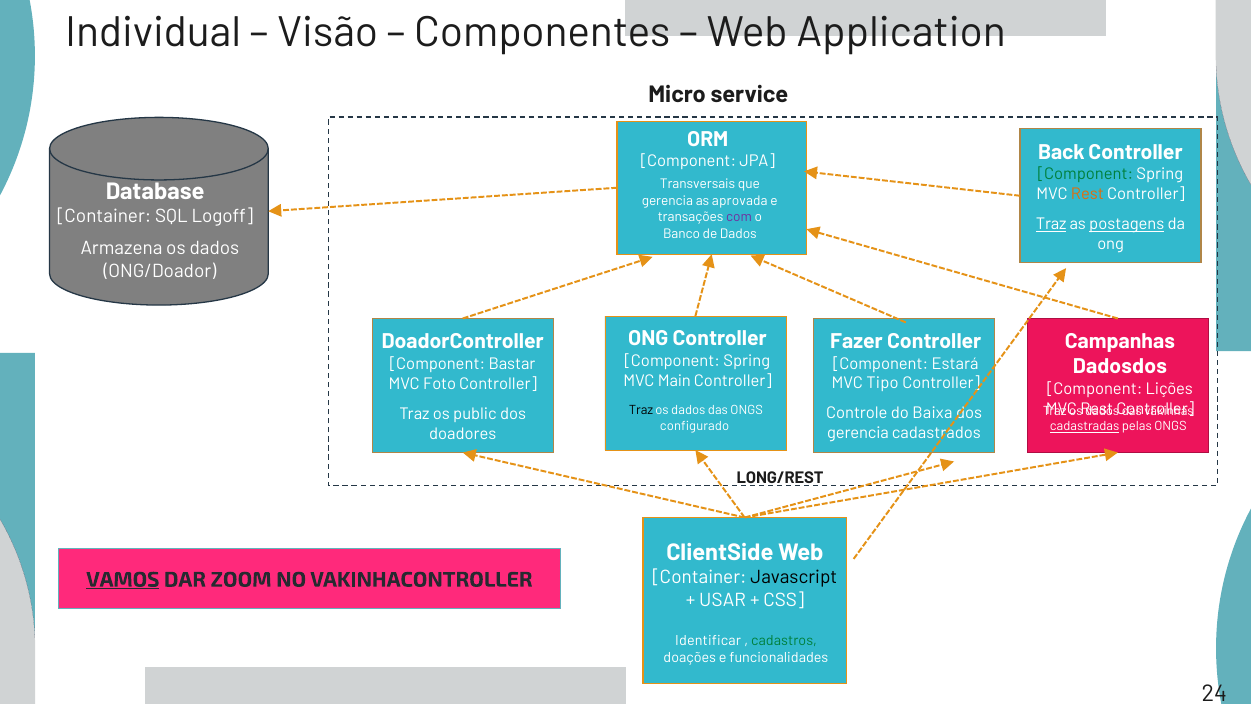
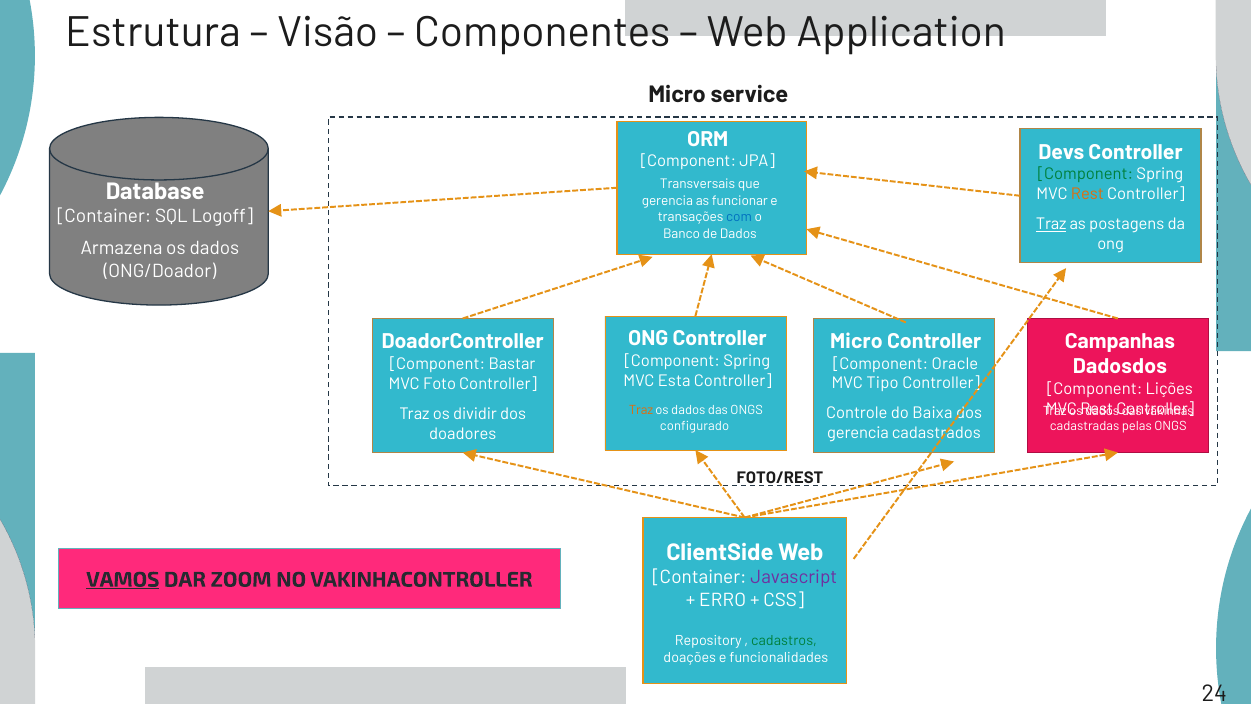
Individual: Individual -> Estrutura (153, 33)
Back: Back -> Devs (1061, 152)
aprovada: aprovada -> funcionar (740, 201)
com colour: purple -> blue (739, 217)
postagens underline: present -> none (1127, 224)
Fazer: Fazer -> Micro (856, 341)
Estará: Estará -> Oracle (955, 363)
Main: Main -> Esta (674, 381)
Traz colour: black -> orange (641, 410)
public: public -> dividir (475, 414)
cadastradas underline: present -> none (1085, 426)
LONG/REST: LONG/REST -> FOTO/REST (780, 477)
Javascript colour: black -> purple (794, 577)
USAR: USAR -> ERRO (723, 600)
Identificar: Identificar -> Repository (708, 641)
